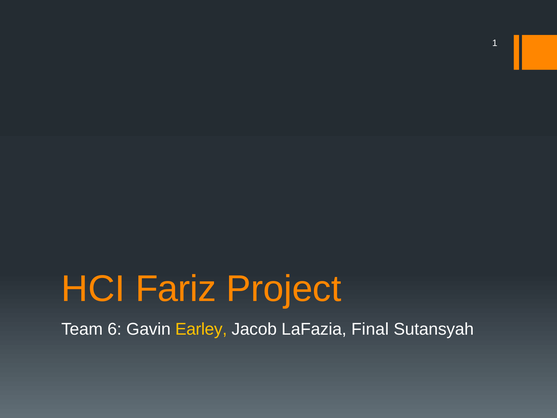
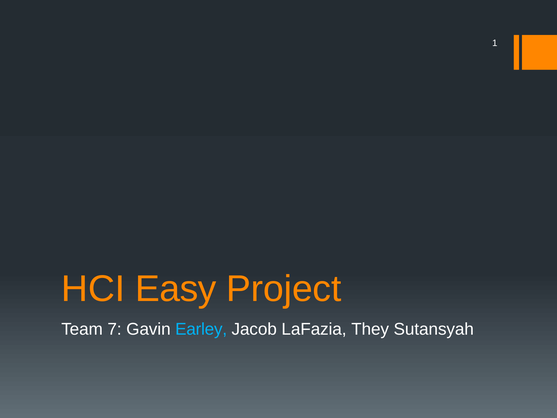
Fariz: Fariz -> Easy (176, 289)
6: 6 -> 7 (115, 329)
Earley colour: yellow -> light blue (201, 329)
Final: Final -> They (370, 329)
